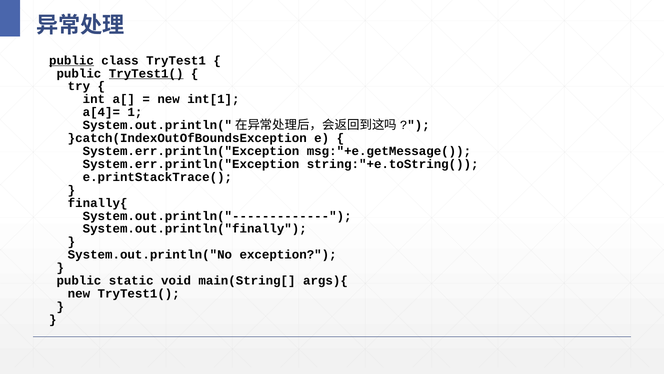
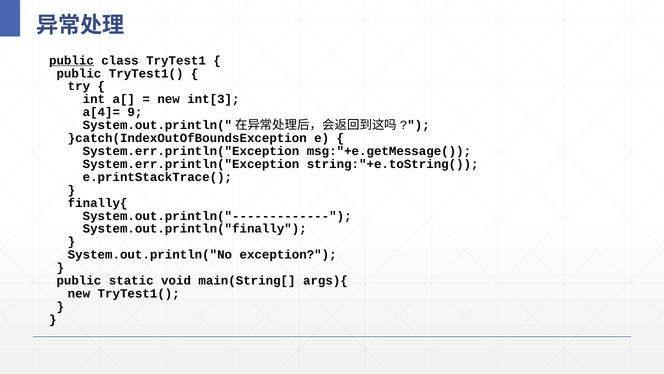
TryTest1( underline: present -> none (146, 73)
int[1: int[1 -> int[3 (213, 99)
1: 1 -> 9 (135, 112)
